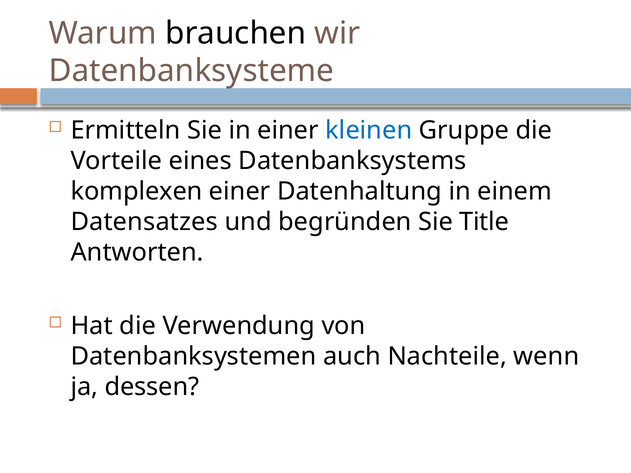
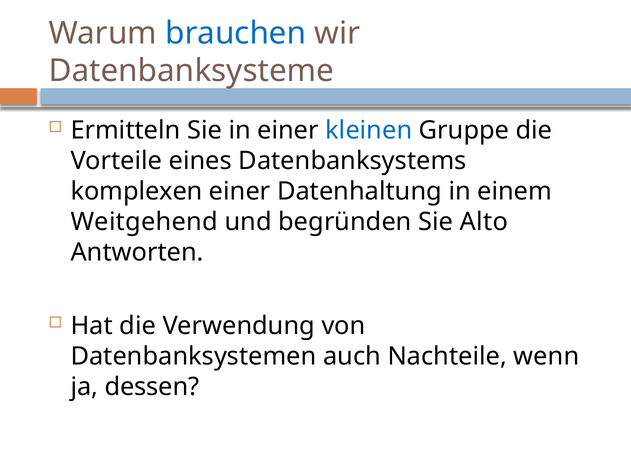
brauchen colour: black -> blue (236, 33)
Datensatzes: Datensatzes -> Weitgehend (144, 222)
Title: Title -> Alto (484, 222)
